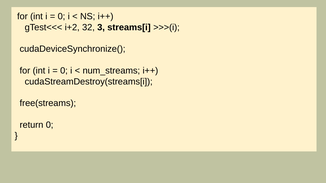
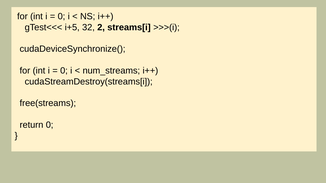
i+2: i+2 -> i+5 (72, 27)
3: 3 -> 2 (101, 27)
